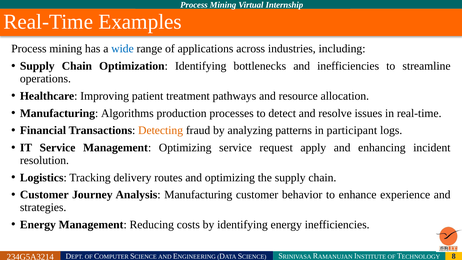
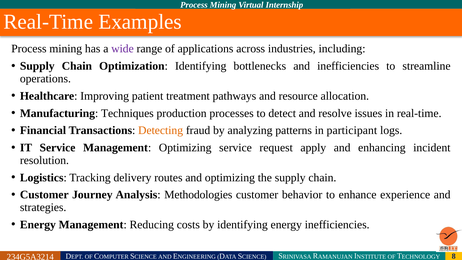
wide colour: blue -> purple (123, 49)
Algorithms: Algorithms -> Techniques (127, 113)
Analysis Manufacturing: Manufacturing -> Methodologies (198, 195)
